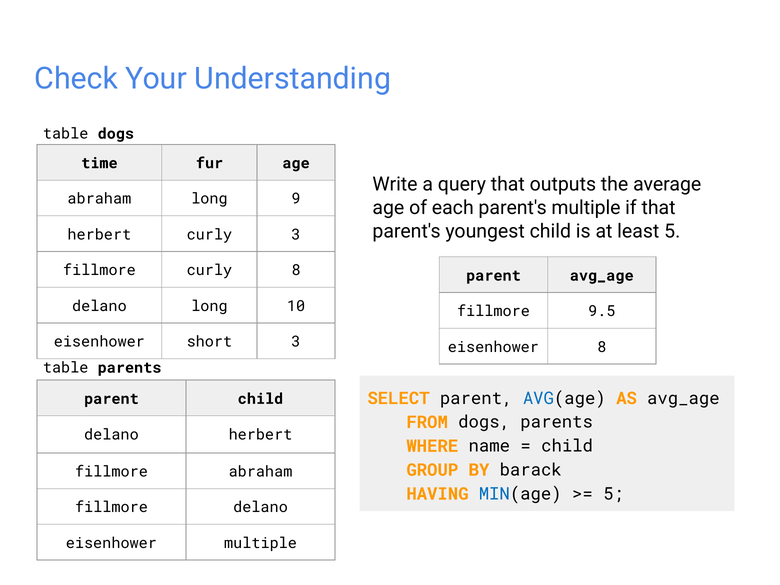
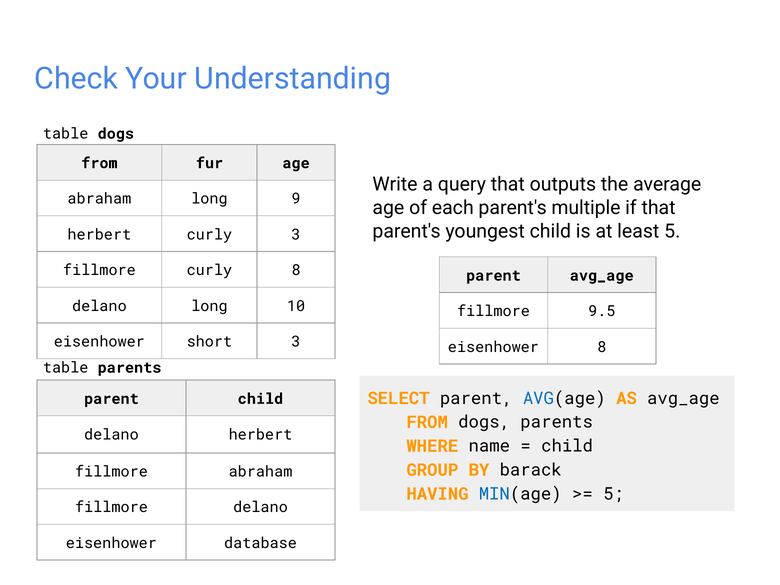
time: time -> from (99, 163)
eisenhower multiple: multiple -> database (261, 543)
